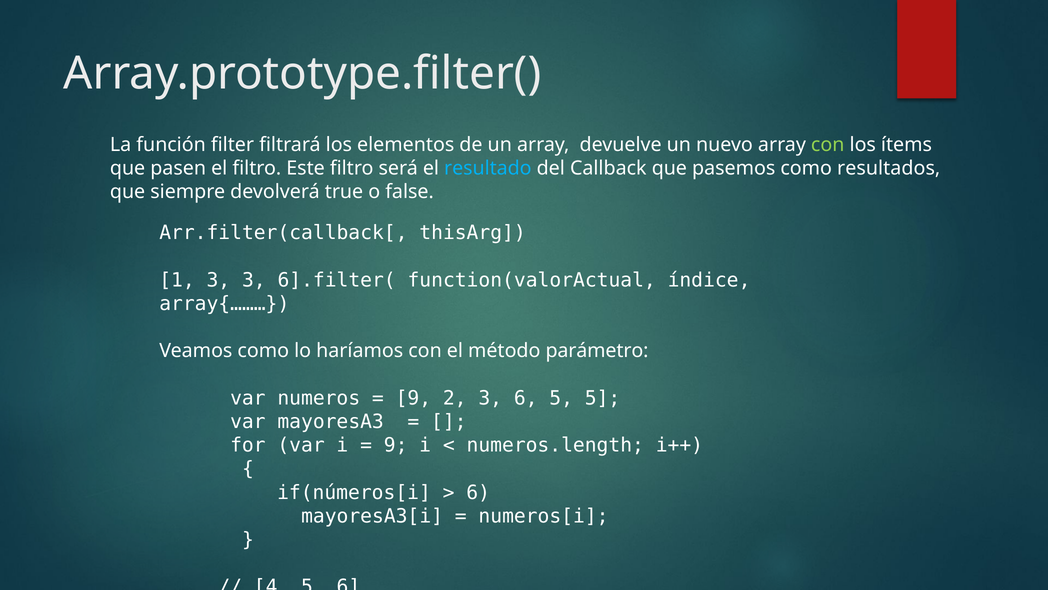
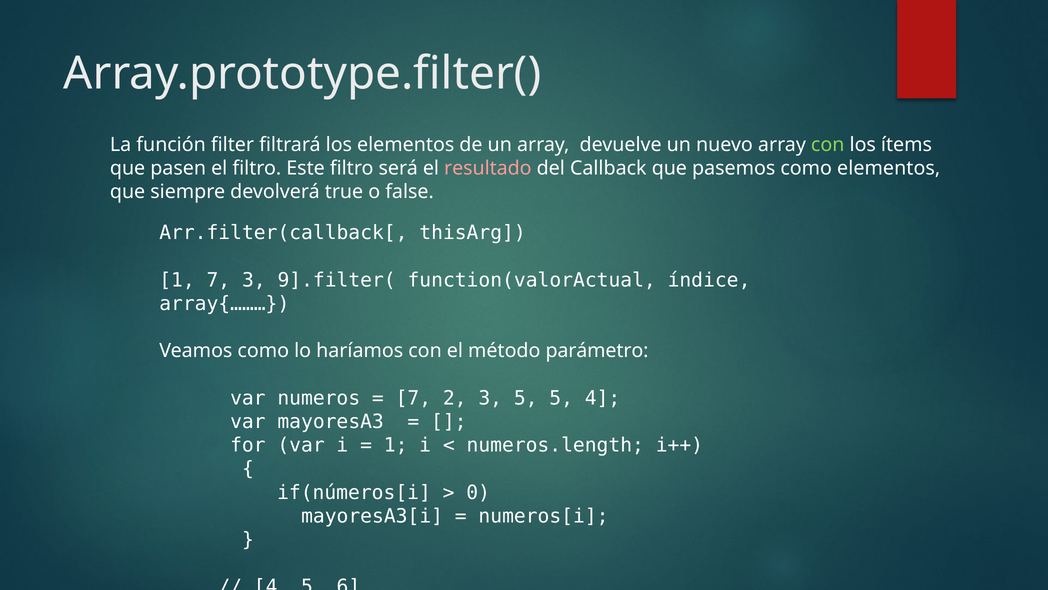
resultado colour: light blue -> pink (488, 168)
como resultados: resultados -> elementos (889, 168)
1 3: 3 -> 7 (218, 280)
6].filter(: 6].filter( -> 9].filter( (337, 280)
9: 9 -> 7 (413, 398)
3 6: 6 -> 5 (526, 398)
5 5: 5 -> 4 (603, 398)
9: 9 -> 1 (396, 445)
6: 6 -> 0 (478, 492)
